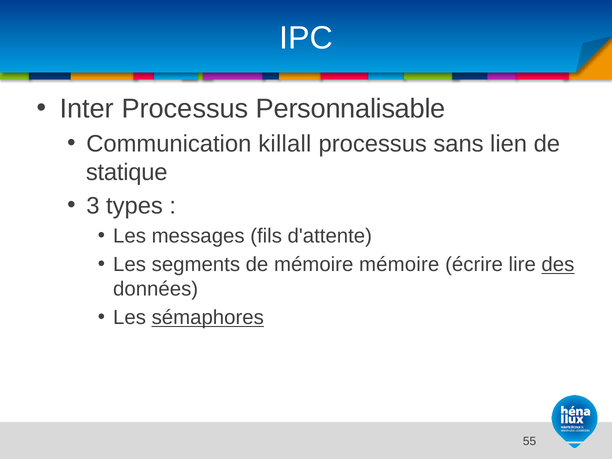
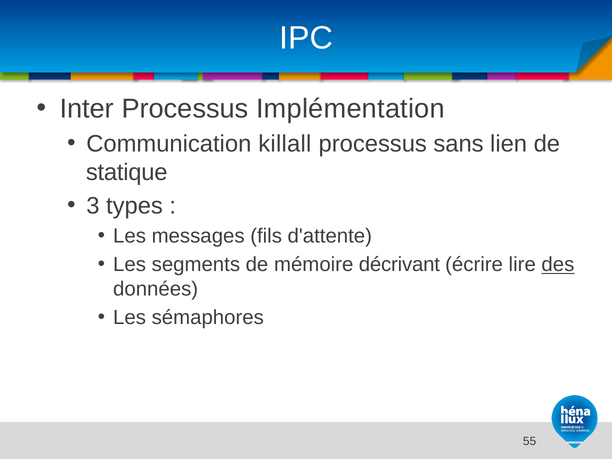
Personnalisable: Personnalisable -> Implémentation (350, 109)
mémoire mémoire: mémoire -> décrivant (399, 265)
sémaphores underline: present -> none (208, 318)
